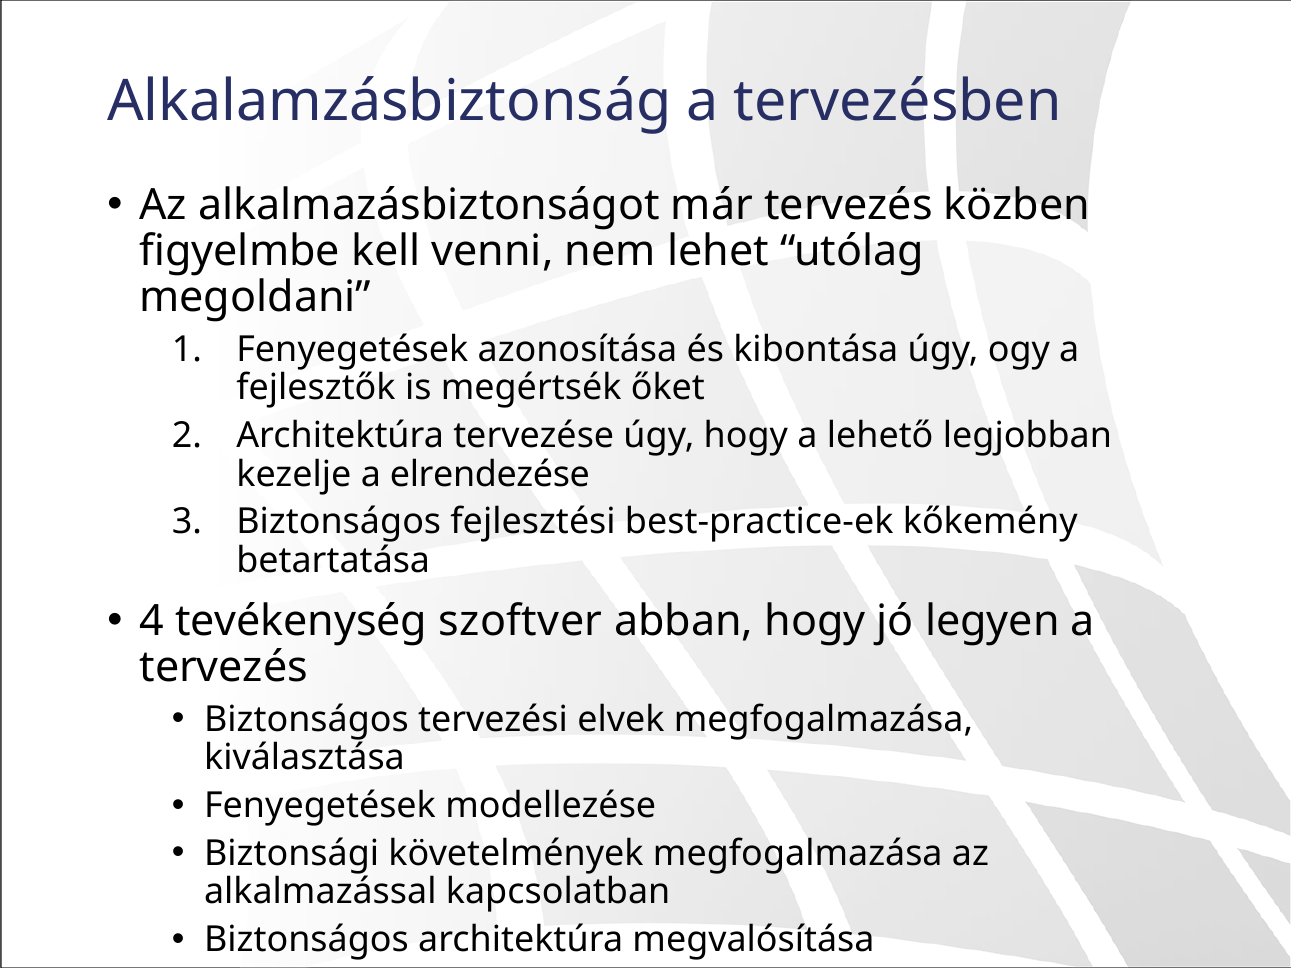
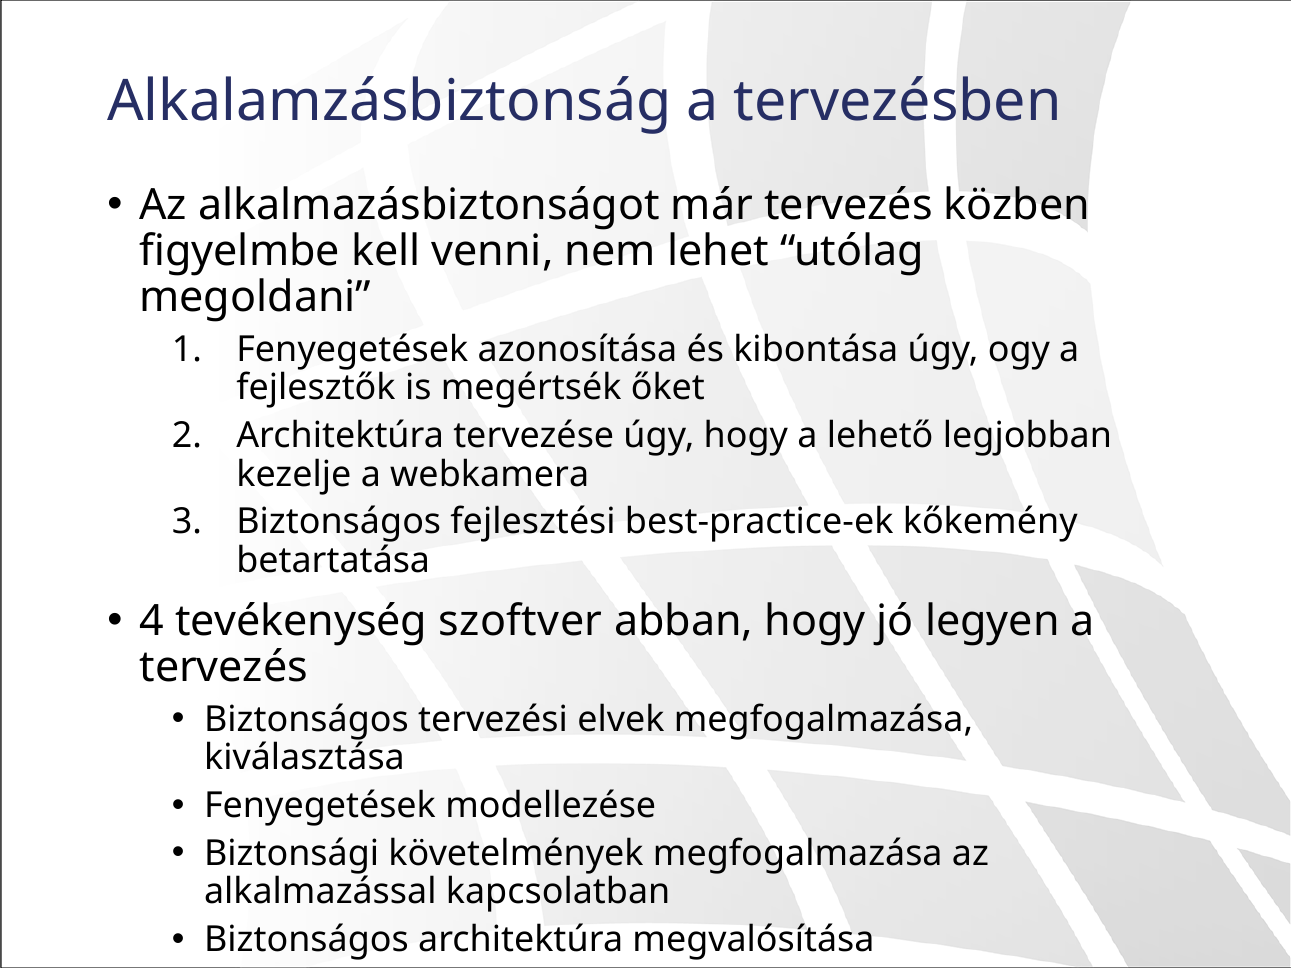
elrendezése: elrendezése -> webkamera (490, 475)
